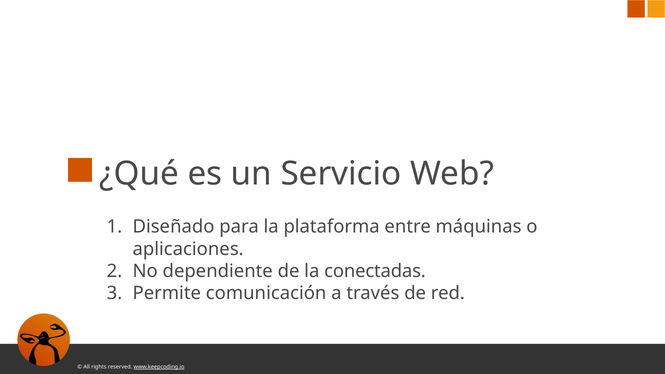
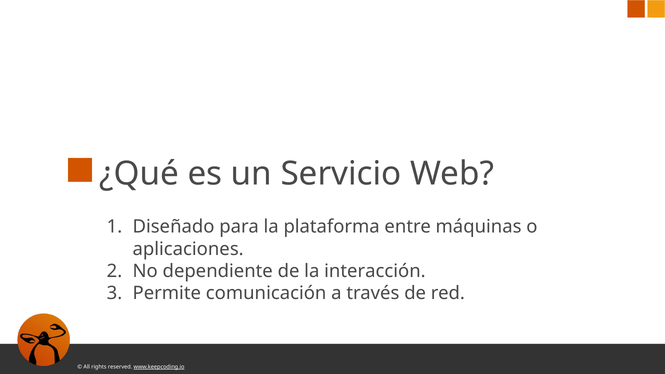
conectadas: conectadas -> interacción (375, 271)
